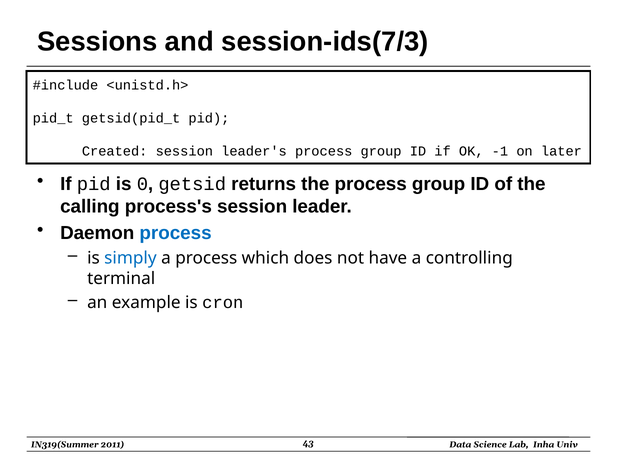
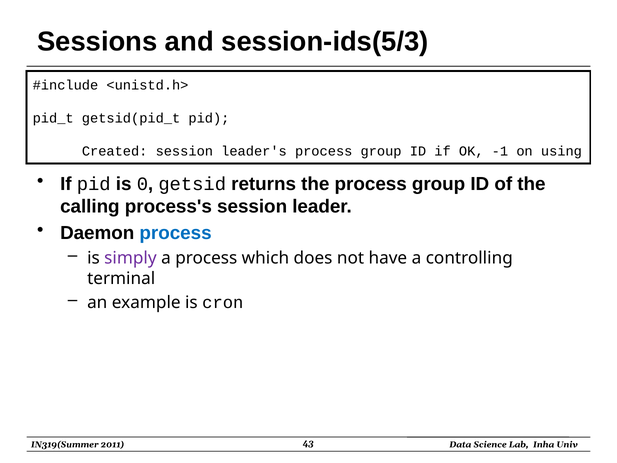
session-ids(7/3: session-ids(7/3 -> session-ids(5/3 (325, 42)
later: later -> using (561, 151)
simply colour: blue -> purple (130, 258)
